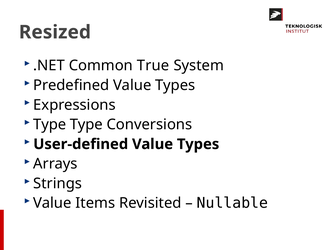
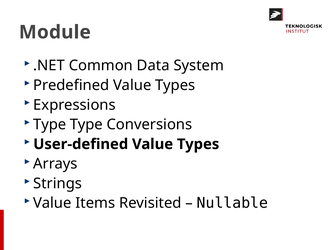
Resized: Resized -> Module (55, 32)
True: True -> Data (153, 66)
